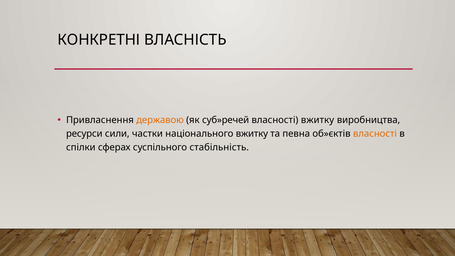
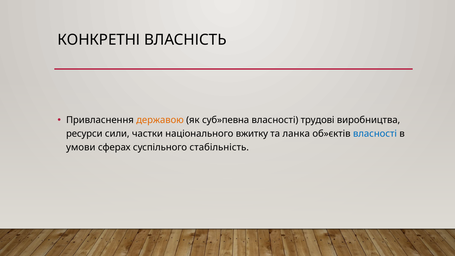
суб»речей: суб»речей -> суб»певна (226, 120)
власності вжитку: вжитку -> трудові (318, 120)
певна: певна -> ланка (296, 134)
власності colour: orange -> blue (375, 134)
спілки: спілки -> умови (81, 147)
